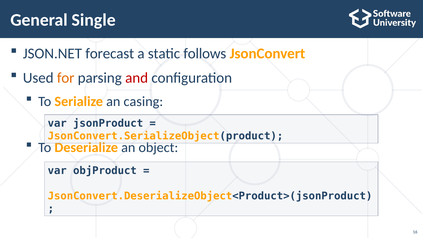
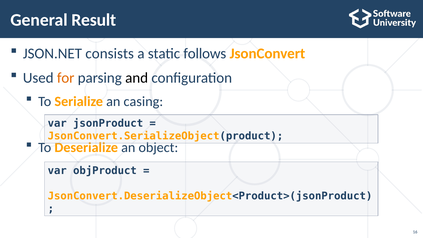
Single: Single -> Result (94, 20)
forecast: forecast -> consists (110, 54)
and colour: red -> black (137, 78)
